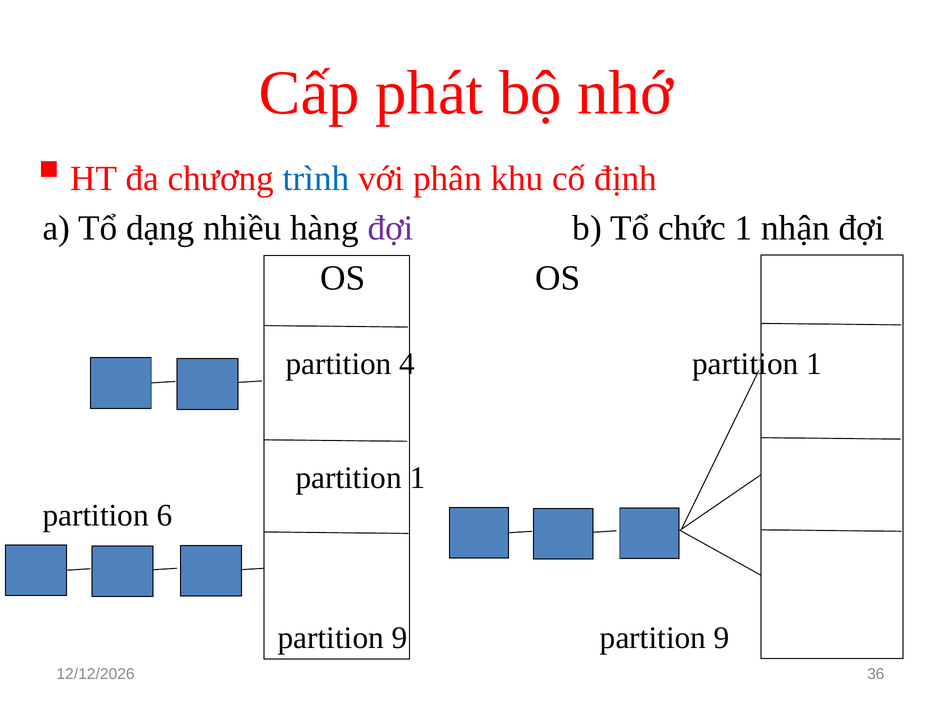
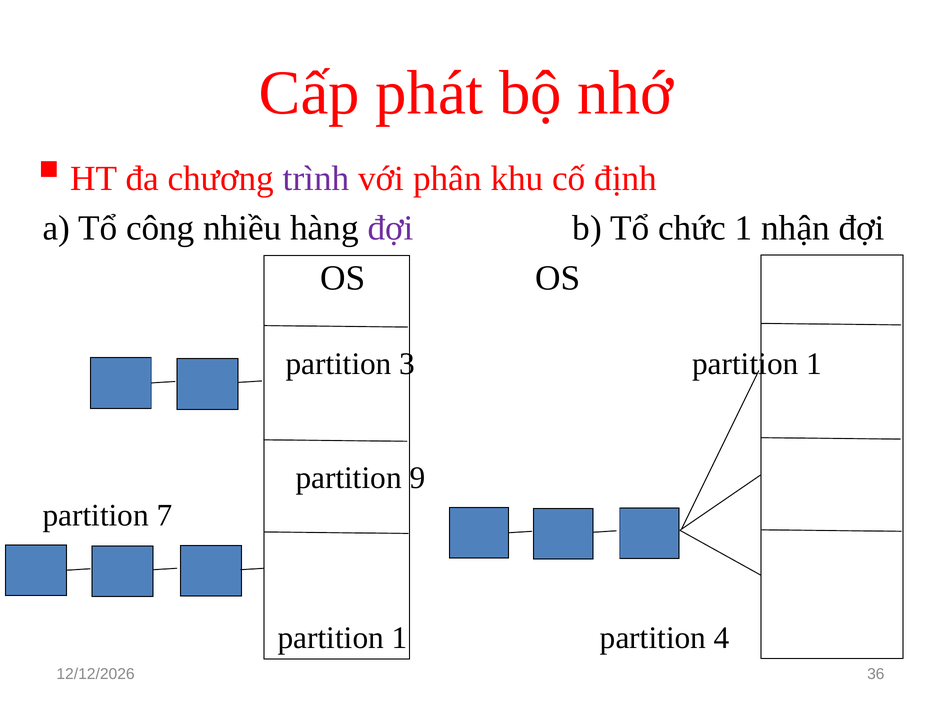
trình colour: blue -> purple (316, 179)
dạng: dạng -> công (160, 228)
4: 4 -> 3 (407, 364)
1: 1 -> 9 (417, 478)
6: 6 -> 7 (165, 515)
9: 9 -> 1 (400, 637)
9: 9 -> 4 (722, 637)
